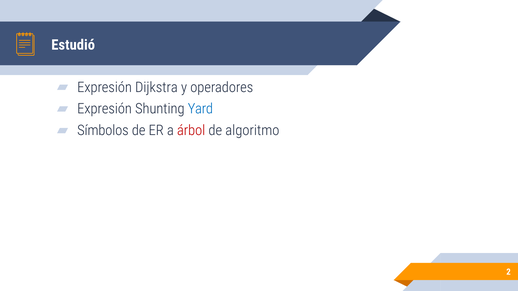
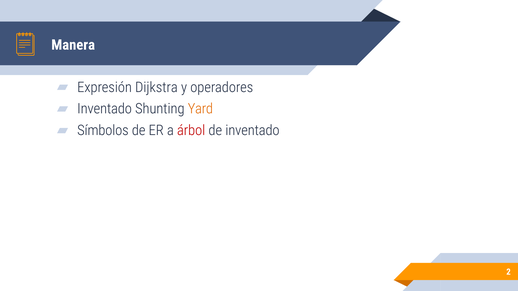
Estudió: Estudió -> Manera (73, 45)
Expresión: Expresión -> Inventado (105, 109)
Yard colour: blue -> orange (200, 109)
de algoritmo: algoritmo -> inventado (252, 131)
